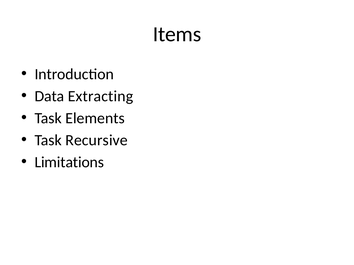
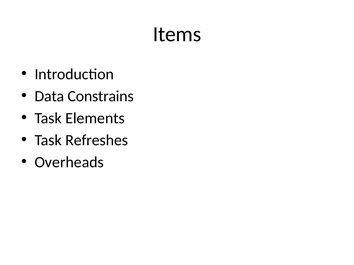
Extracting: Extracting -> Constrains (101, 96)
Recursive: Recursive -> Refreshes (97, 140)
Limitations: Limitations -> Overheads (69, 162)
